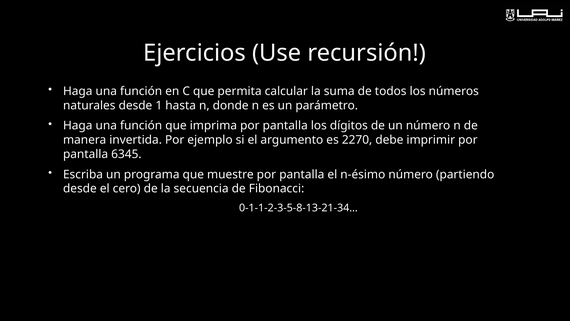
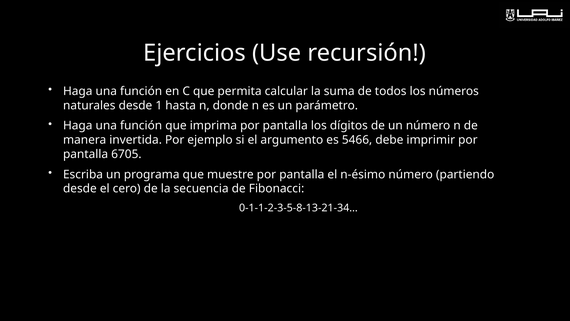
2270: 2270 -> 5466 (357, 140)
6345: 6345 -> 6705 (126, 154)
